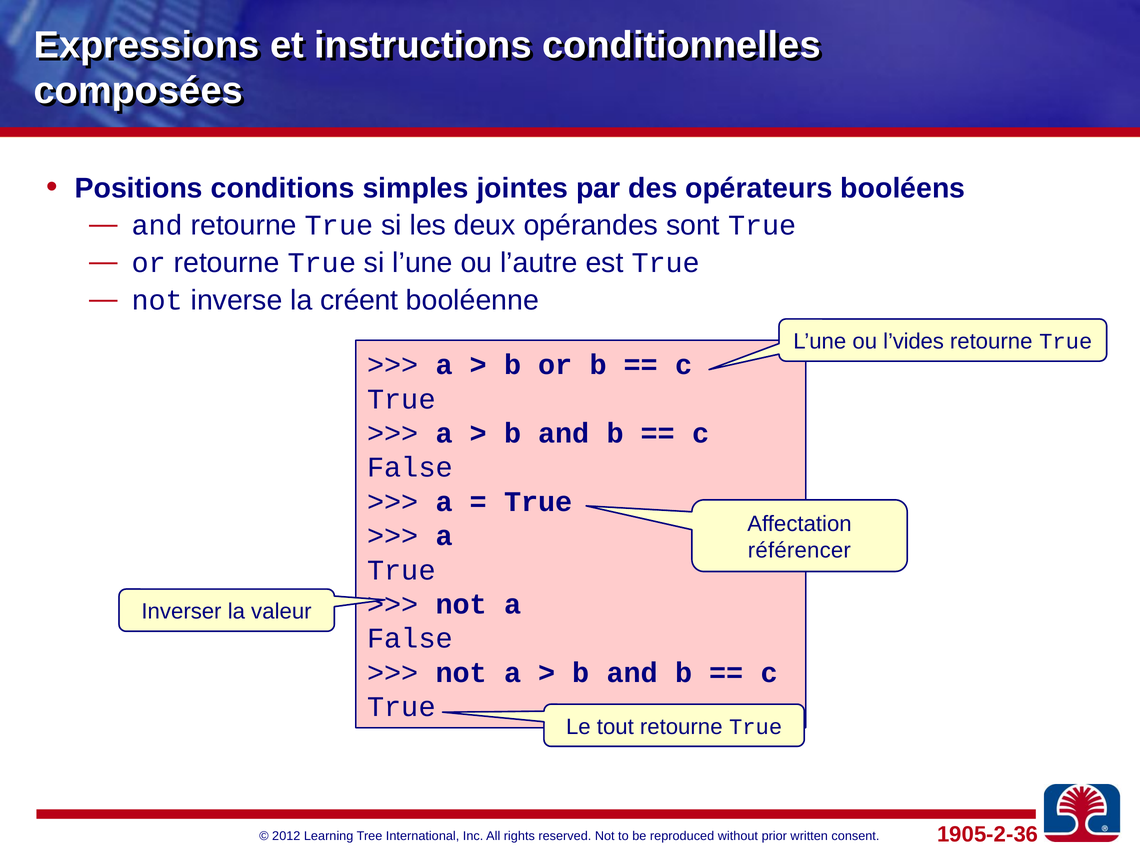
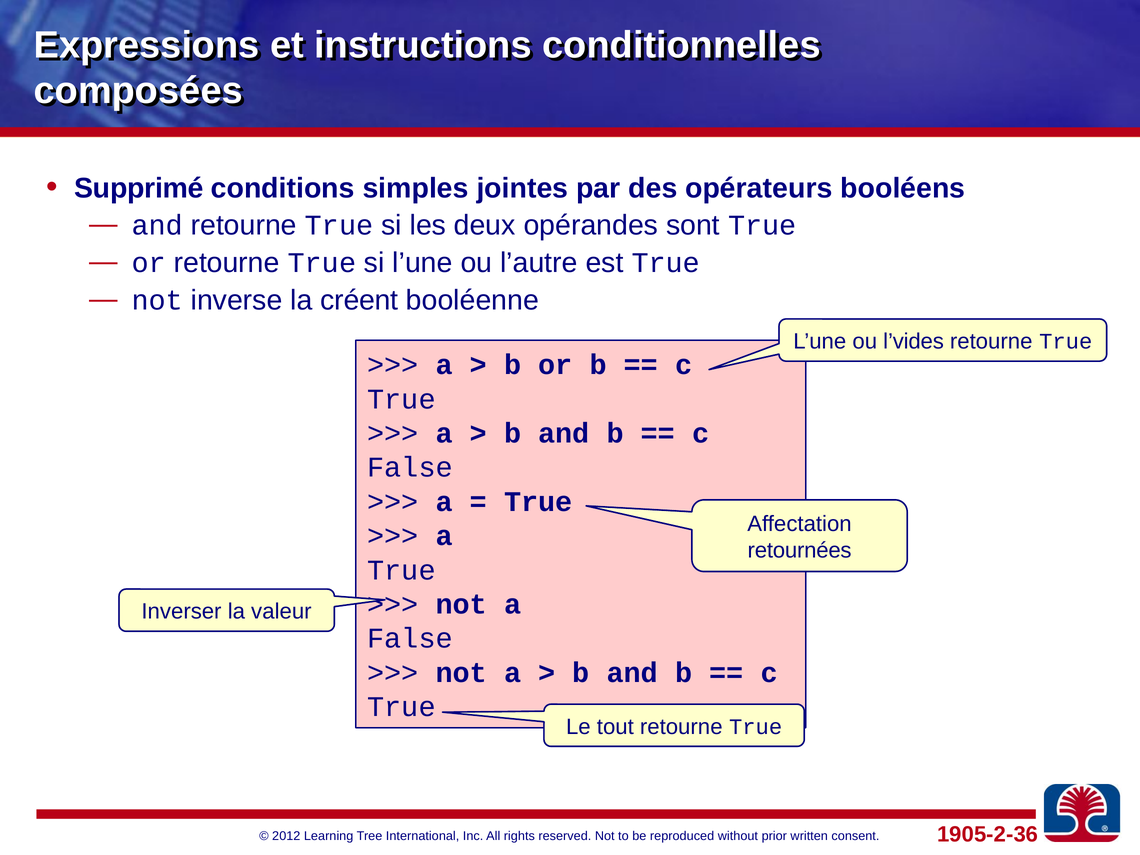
Positions: Positions -> Supprimé (139, 188)
référencer: référencer -> retournées (800, 550)
